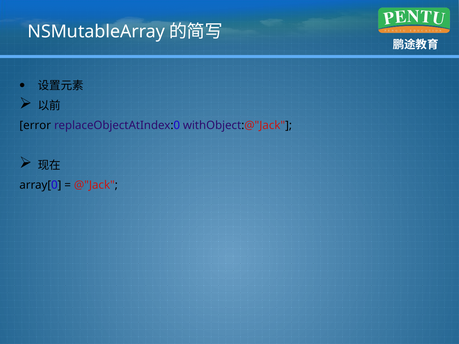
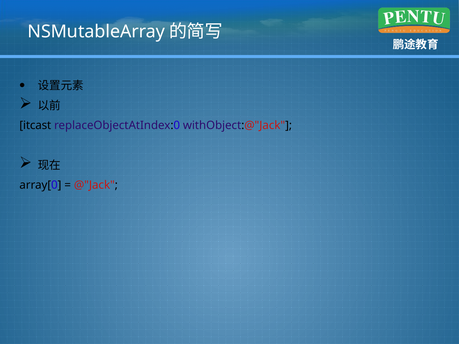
error: error -> itcast (35, 126)
